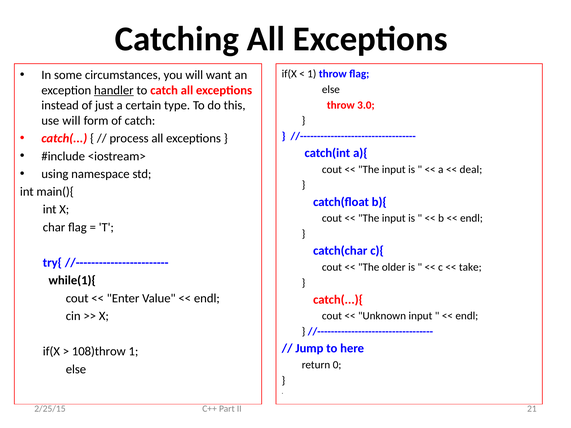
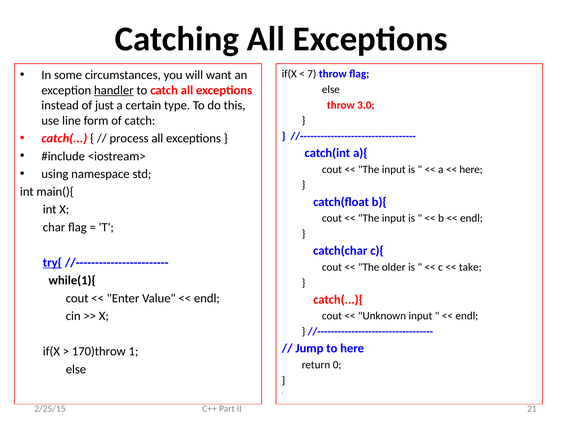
1: 1 -> 7 (312, 74)
use will: will -> line (71, 121)
deal: deal -> here (471, 170)
try{ underline: none -> present (52, 263)
108)throw: 108)throw -> 170)throw (99, 352)
